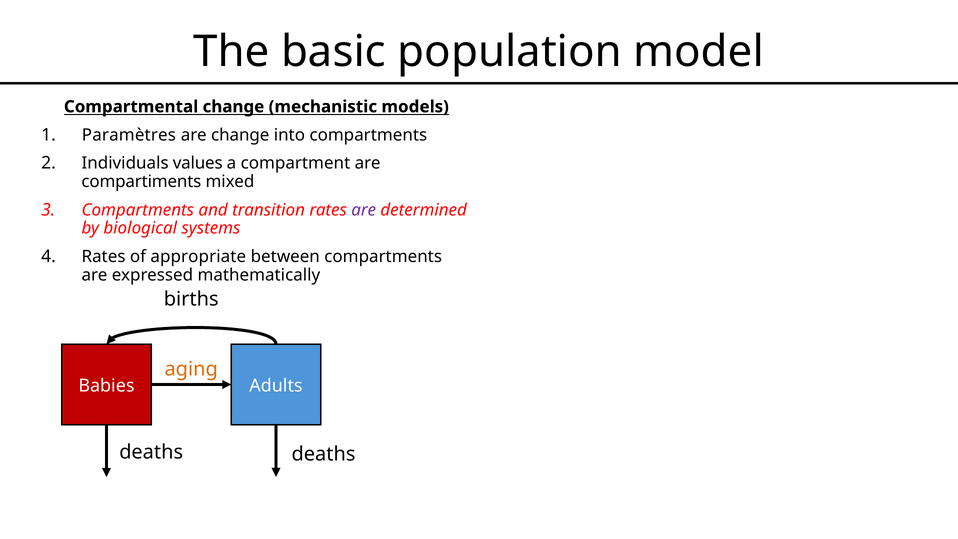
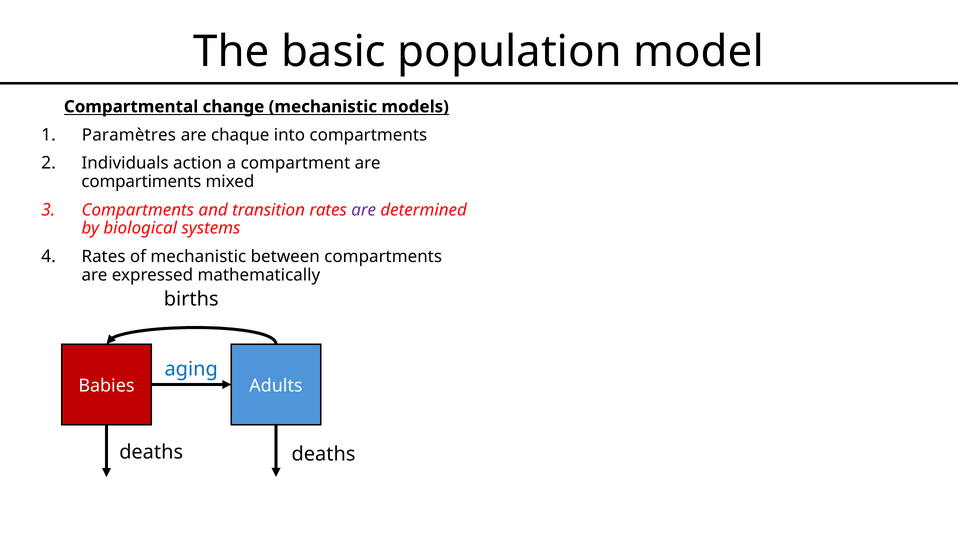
are change: change -> chaque (240, 135)
values: values -> action (198, 163)
of appropriate: appropriate -> mechanistic (198, 257)
aging colour: orange -> blue (191, 369)
